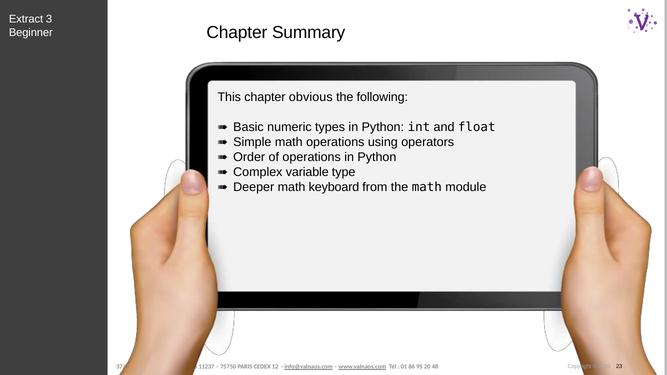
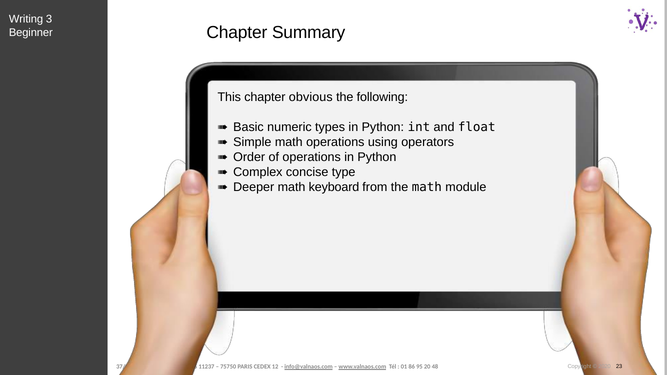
Extract: Extract -> Writing (26, 19)
variable: variable -> concise (307, 172)
